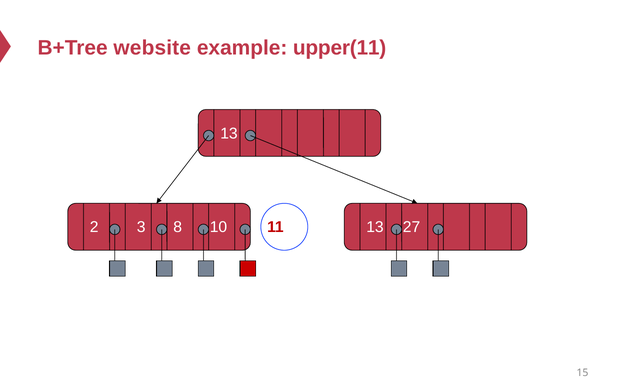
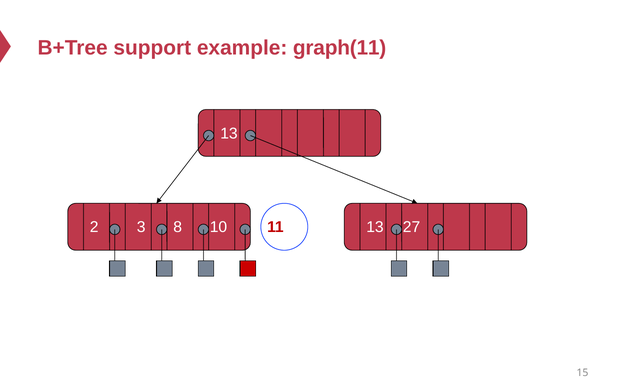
website: website -> support (152, 48)
upper(11: upper(11 -> graph(11 (340, 48)
